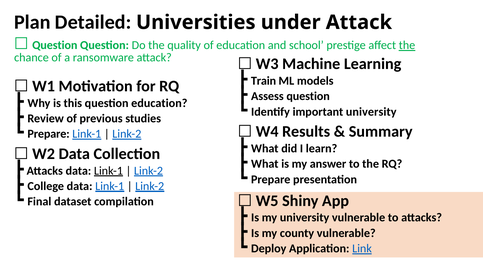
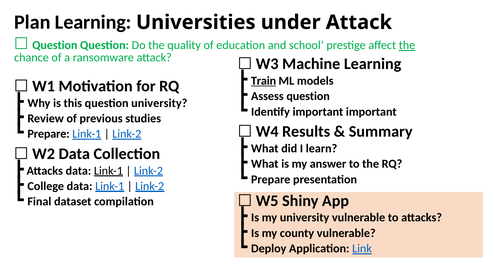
Plan Detailed: Detailed -> Learning (93, 22)
Train underline: none -> present (264, 81)
question education: education -> university (159, 103)
important university: university -> important (371, 112)
